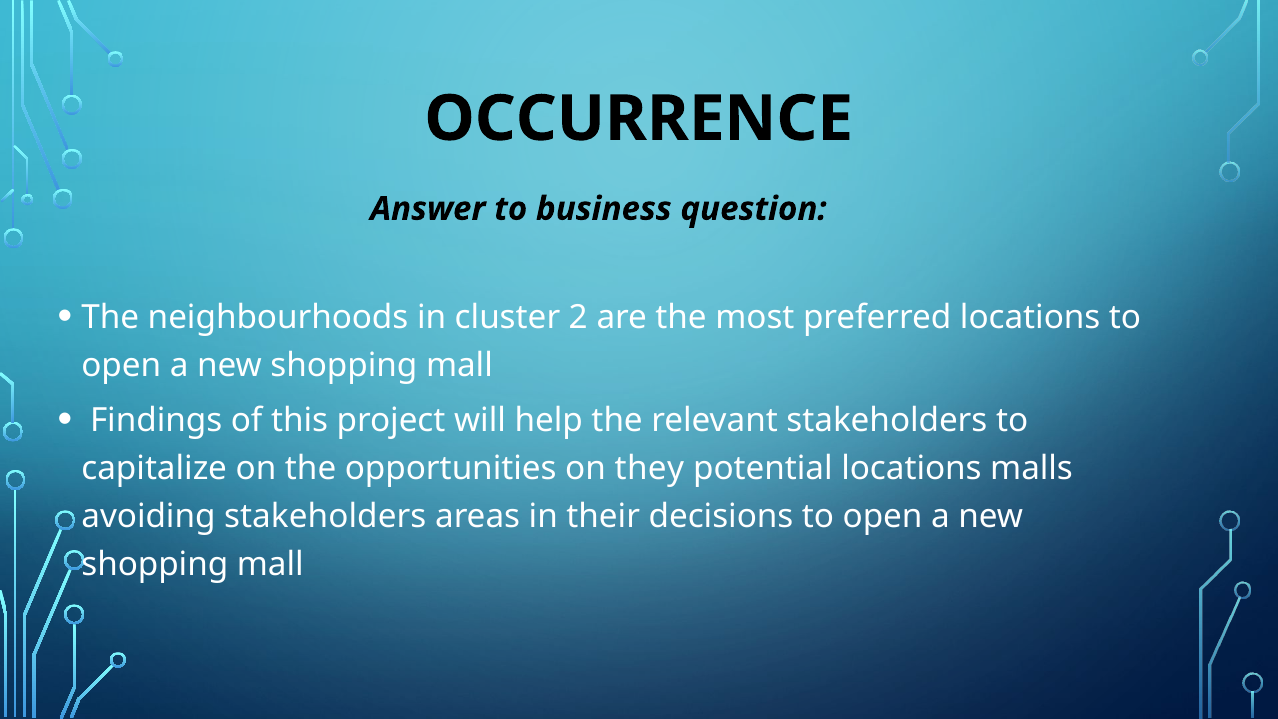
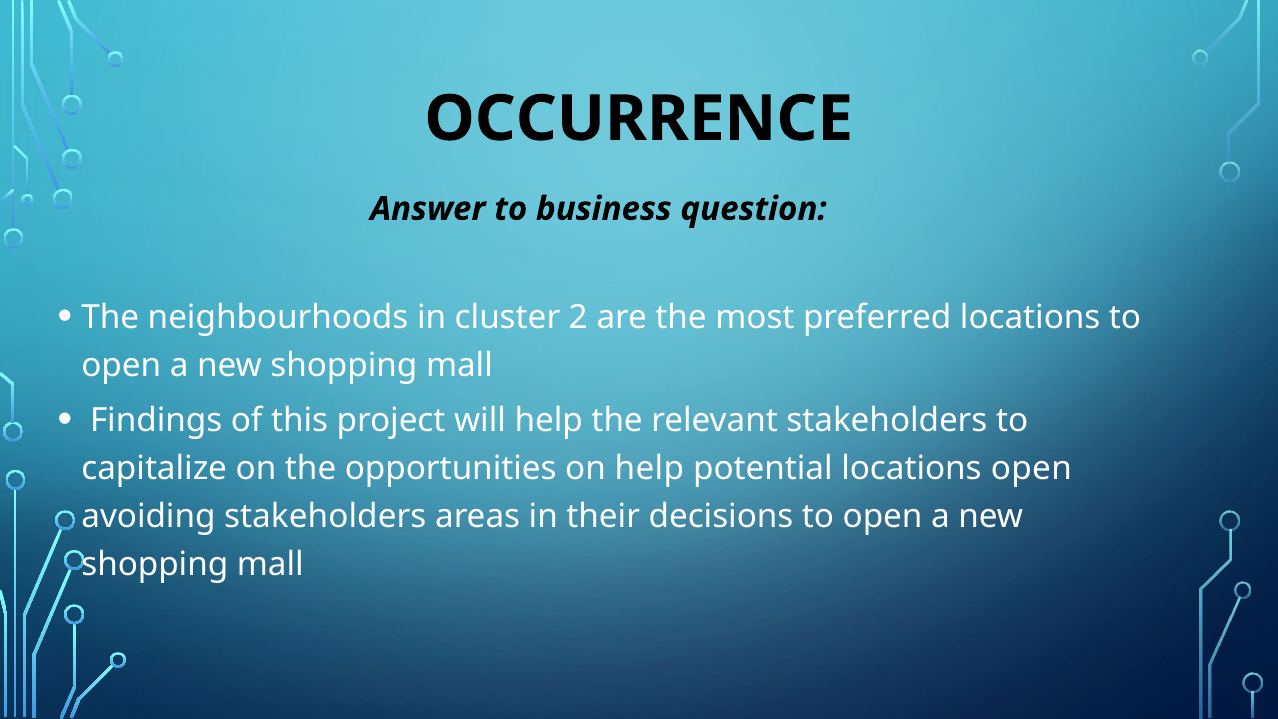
on they: they -> help (649, 468)
locations malls: malls -> open (1031, 468)
